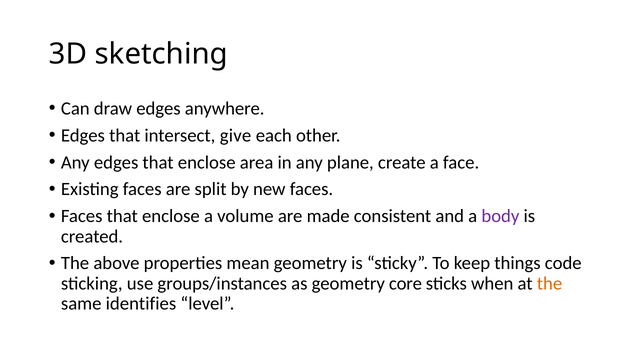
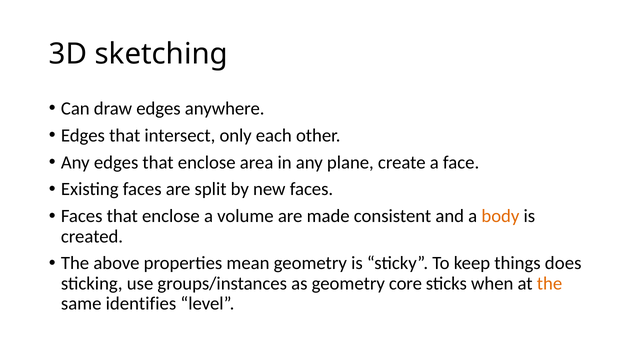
give: give -> only (236, 135)
body colour: purple -> orange (500, 216)
code: code -> does (563, 263)
